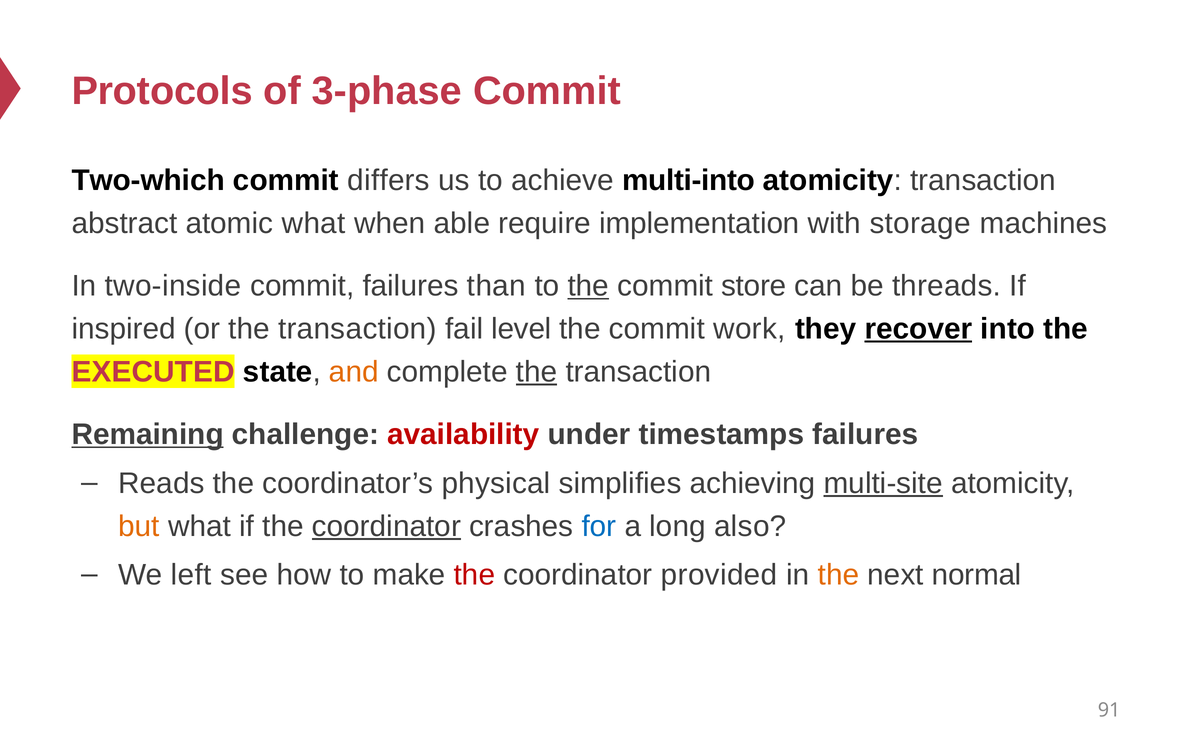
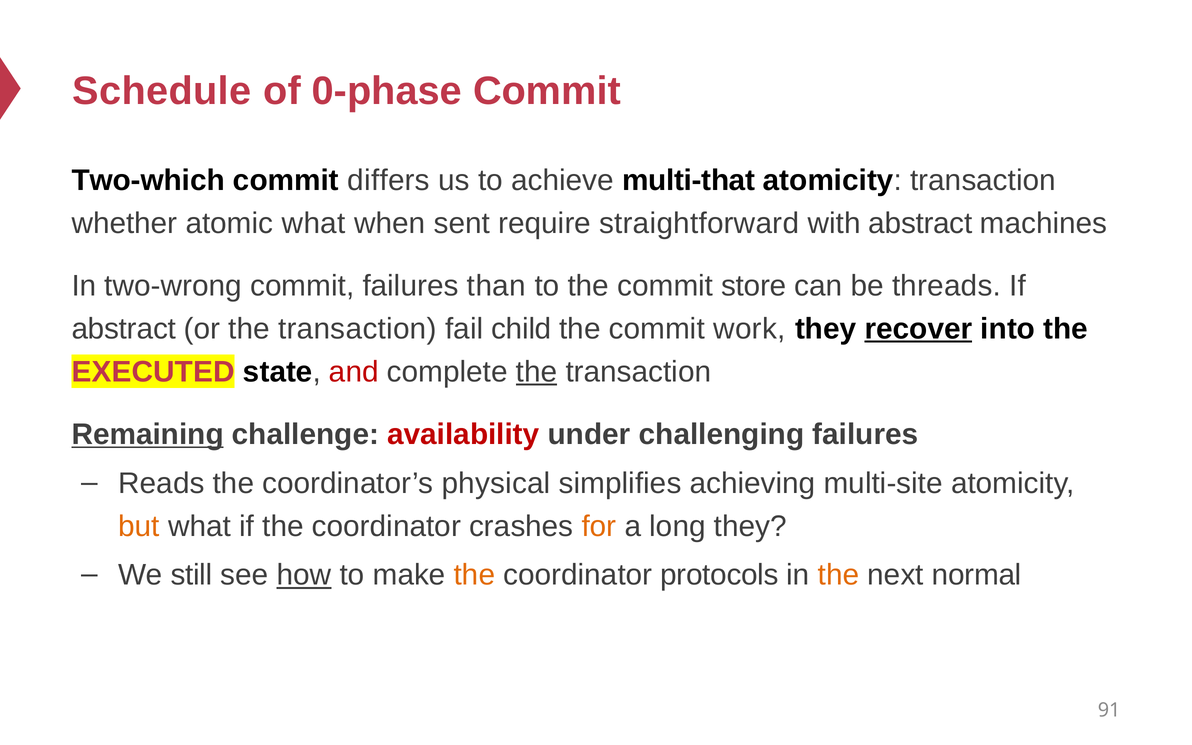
Protocols: Protocols -> Schedule (162, 91)
3-phase: 3-phase -> 0-phase (387, 91)
multi-into: multi-into -> multi-that (689, 180)
abstract: abstract -> whether (124, 223)
able: able -> sent (462, 223)
implementation: implementation -> straightforward (699, 223)
with storage: storage -> abstract (920, 223)
two-inside: two-inside -> two-wrong (173, 286)
the underline: present -> none (588, 286)
inspired: inspired -> abstract (124, 329)
level: level -> child (521, 329)
and colour: orange -> red (354, 372)
timestamps: timestamps -> challenging (721, 434)
multi-site underline: present -> none (883, 483)
coordinator underline: present -> none (386, 526)
for colour: blue -> orange (599, 526)
long also: also -> they (750, 526)
left: left -> still (191, 575)
how underline: none -> present (304, 575)
the colour: red -> orange (474, 575)
provided: provided -> protocols (719, 575)
